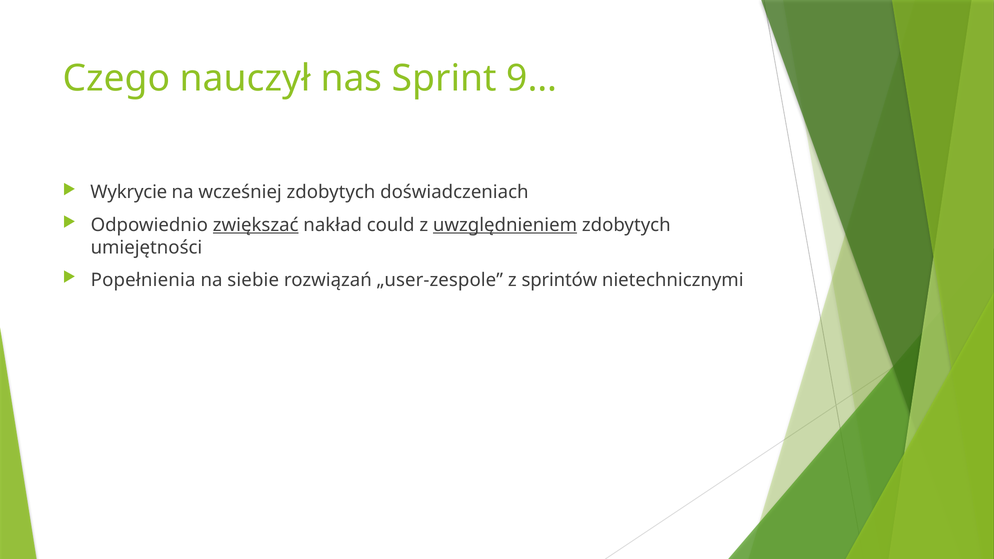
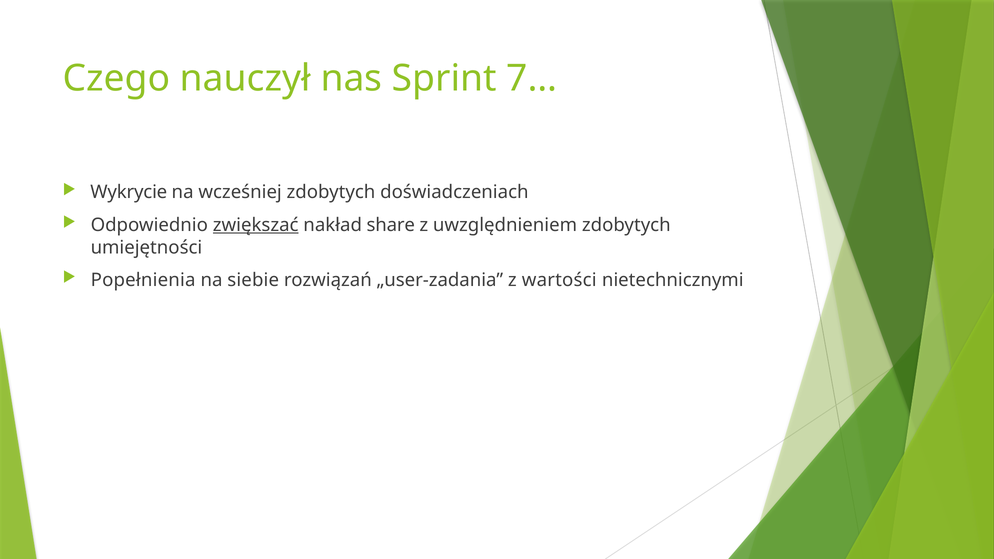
9…: 9… -> 7… (532, 78)
could: could -> share (391, 225)
uwzględnieniem underline: present -> none (505, 225)
„user-zespole: „user-zespole -> „user-zadania (440, 280)
sprintów: sprintów -> wartości (559, 280)
